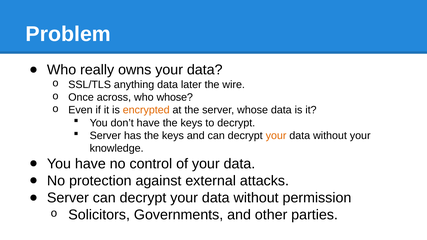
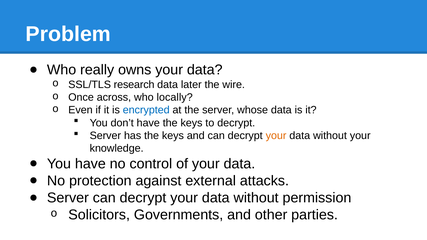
anything: anything -> research (134, 85)
who whose: whose -> locally (175, 97)
encrypted colour: orange -> blue (146, 110)
